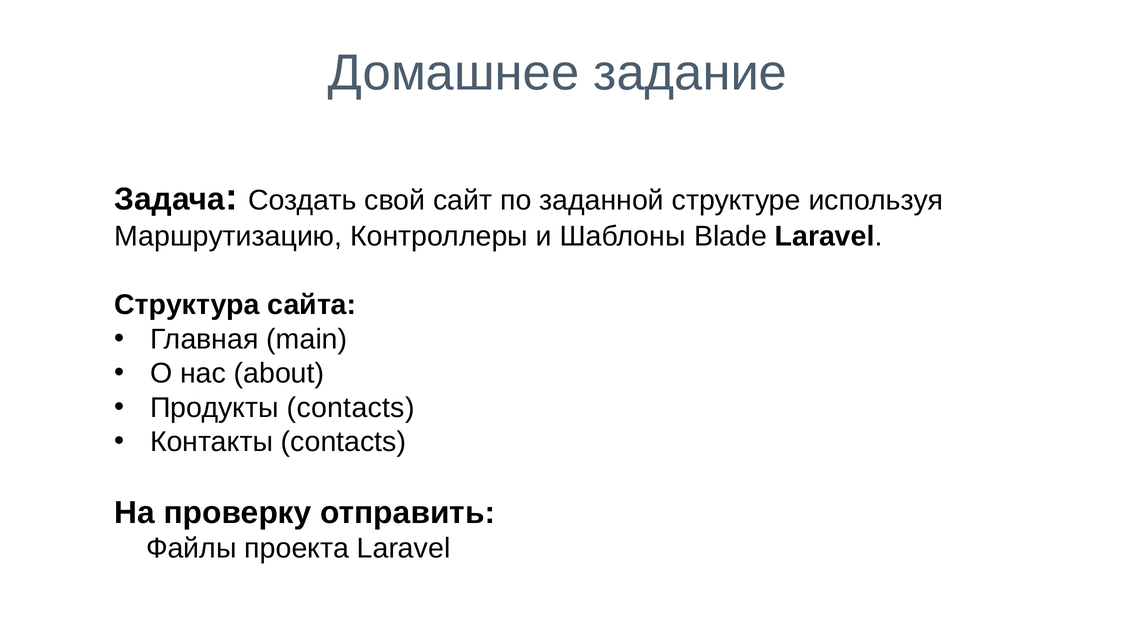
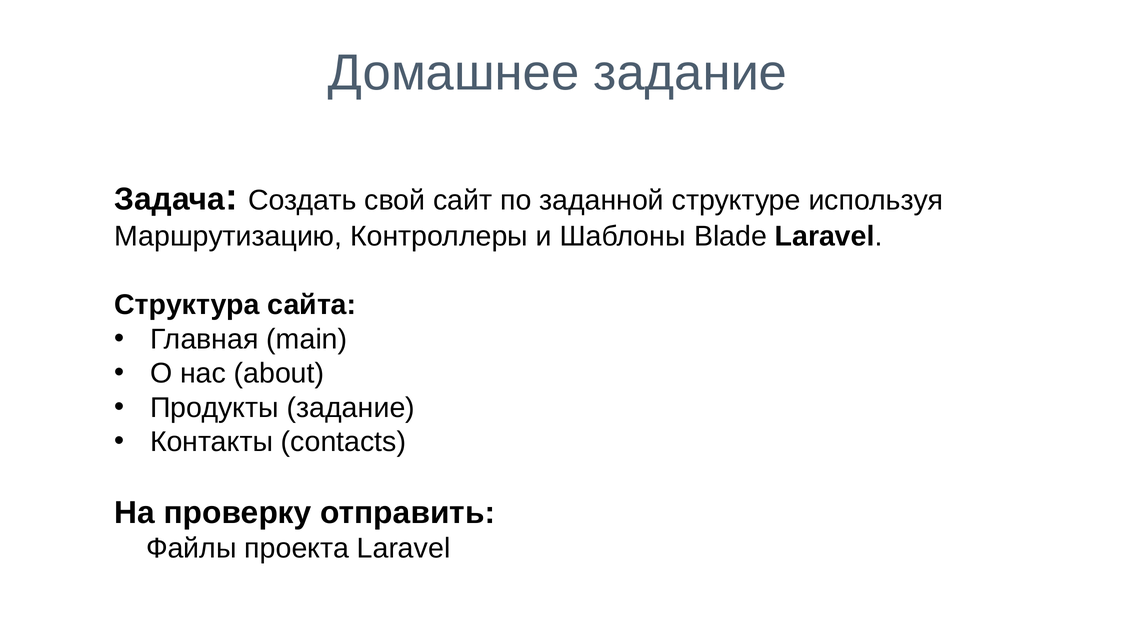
Продукты contacts: contacts -> задание (351, 408)
